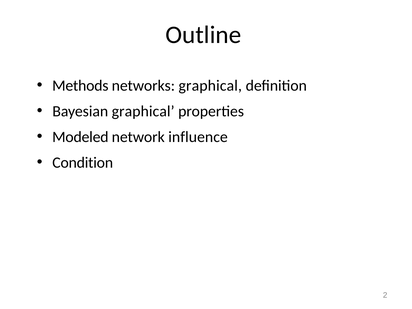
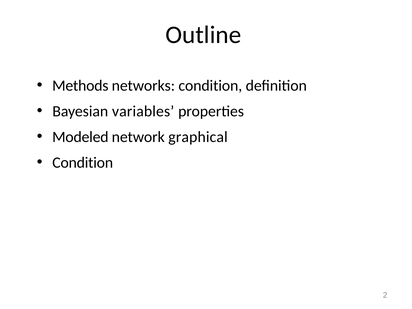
networks graphical: graphical -> condition (210, 86)
Bayesian graphical: graphical -> variables (143, 111)
influence: influence -> graphical (198, 137)
